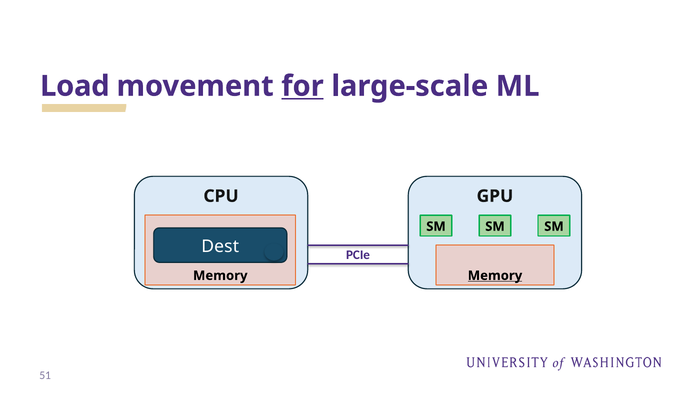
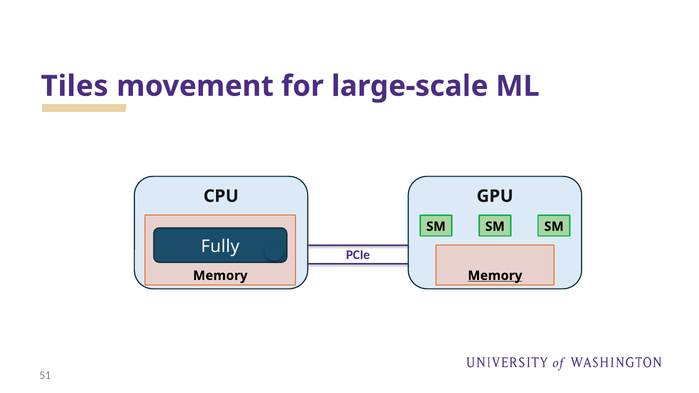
Load: Load -> Tiles (75, 86)
for underline: present -> none (302, 86)
Dest: Dest -> Fully (220, 246)
